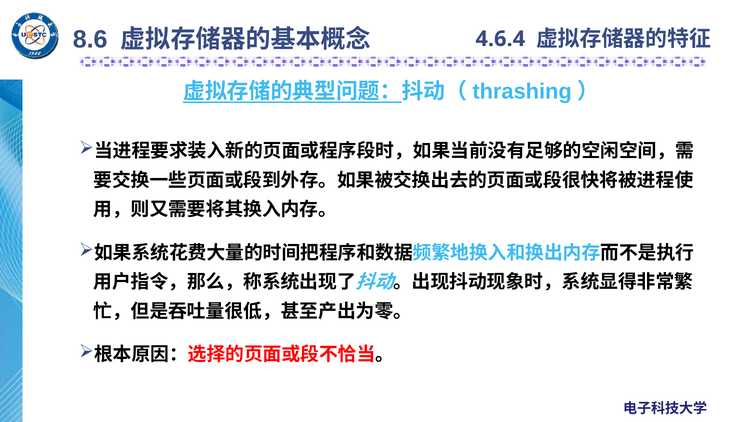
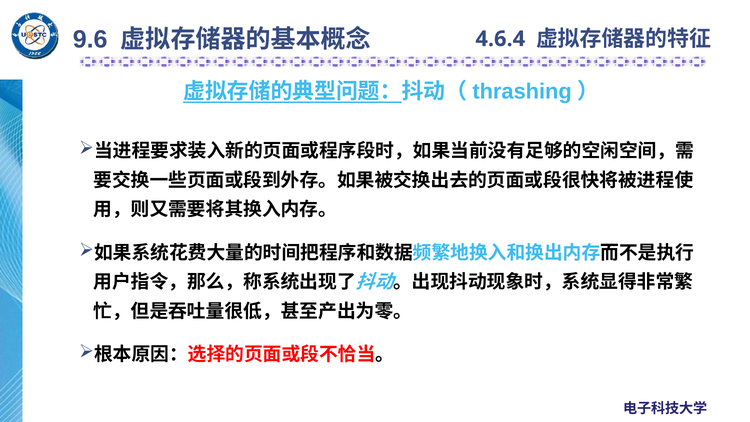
8.6: 8.6 -> 9.6 (90, 39)
